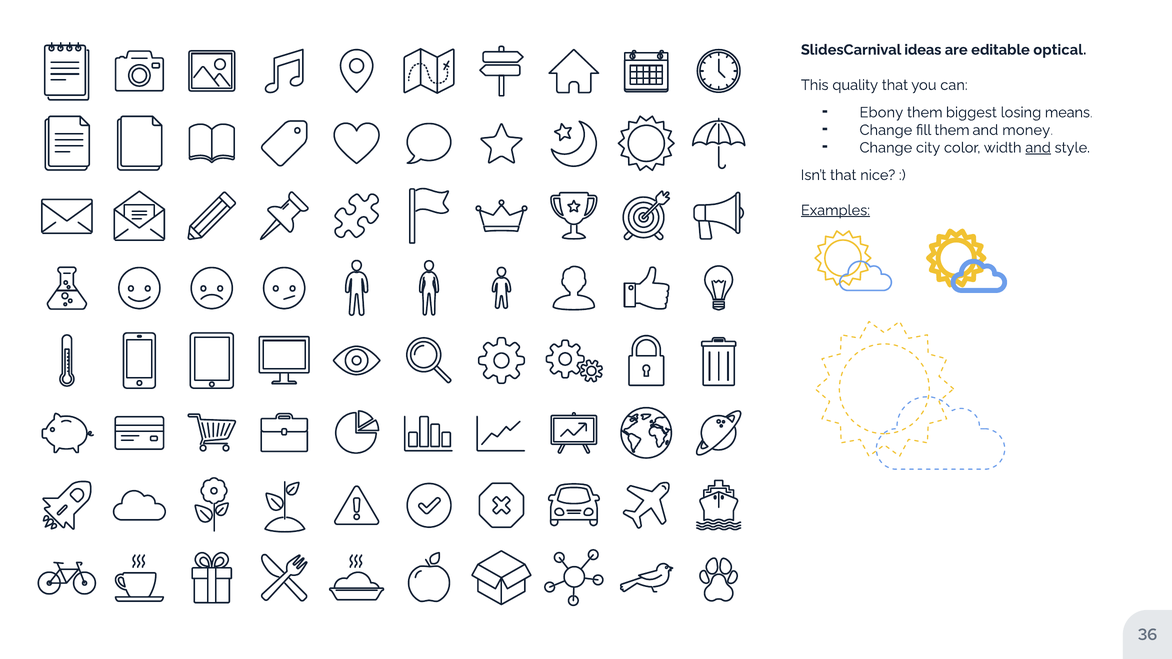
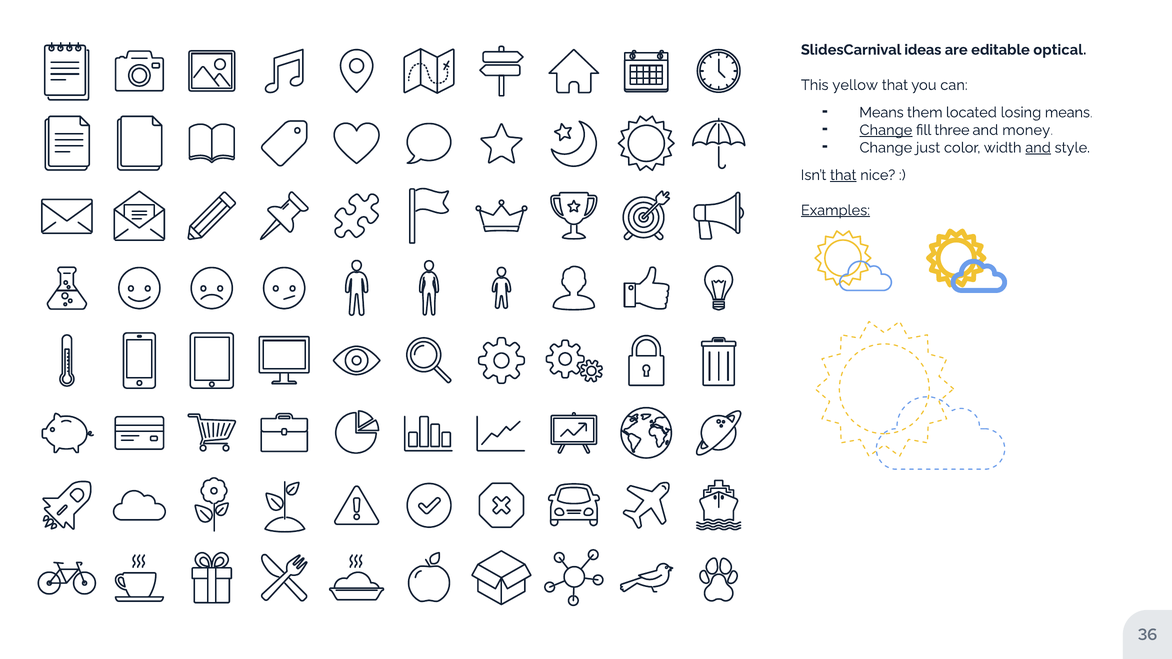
quality: quality -> yellow (855, 85)
Ebony: Ebony -> Means (881, 112)
biggest: biggest -> located (971, 112)
Change underline: none -> present (886, 130)
fill them: them -> three (952, 130)
city: city -> just (928, 148)
that underline: none -> present (843, 175)
